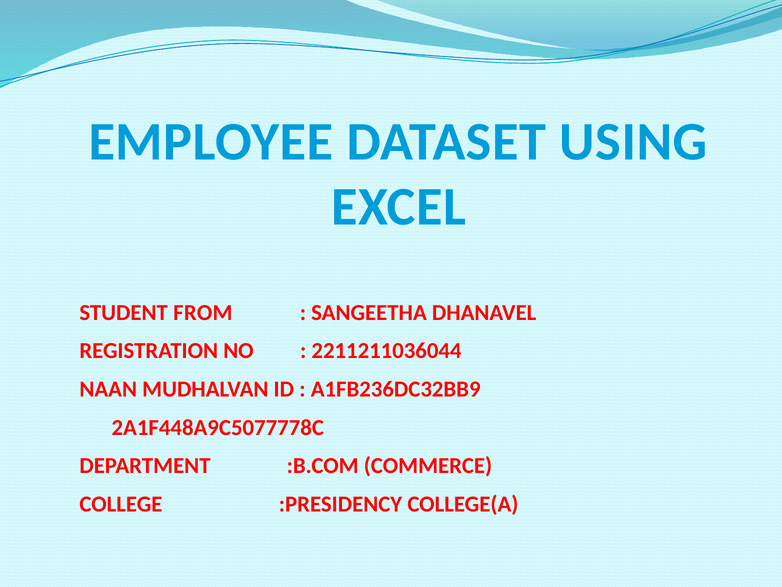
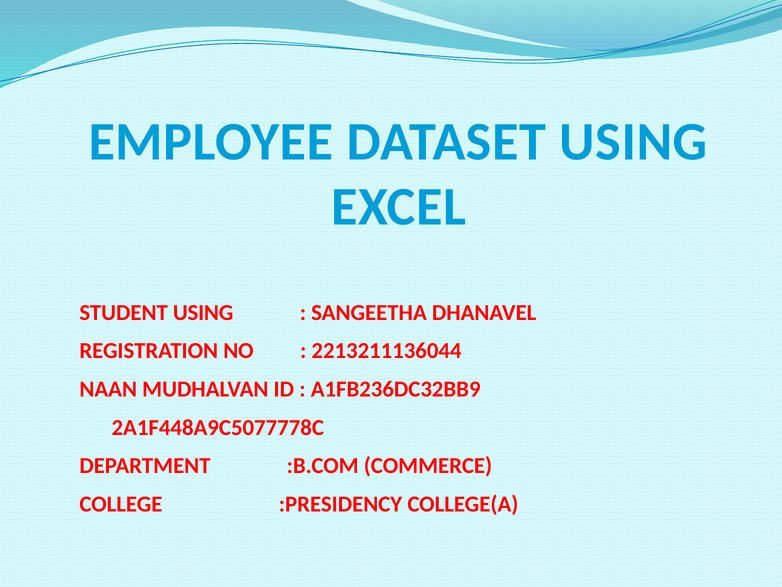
STUDENT FROM: FROM -> USING (203, 312)
2211211036044: 2211211036044 -> 2213211136044 (387, 351)
